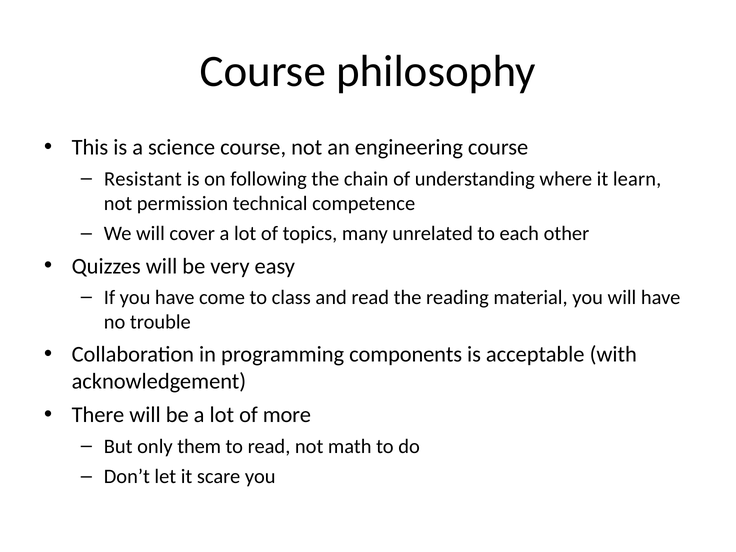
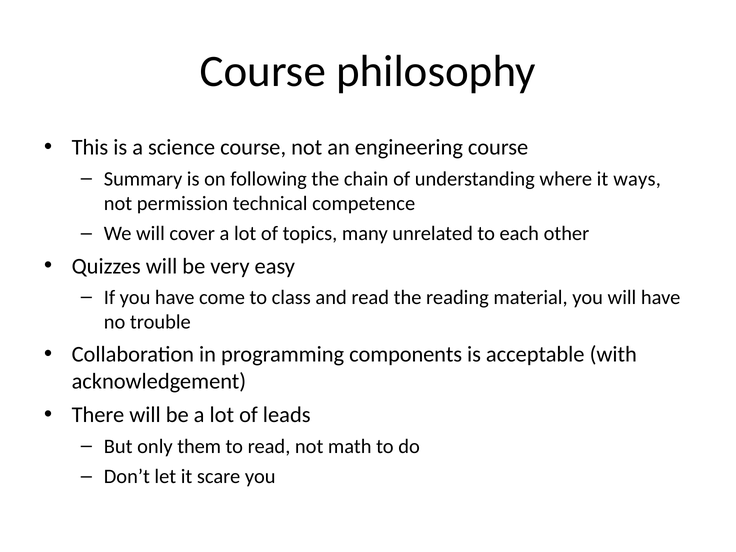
Resistant: Resistant -> Summary (143, 179)
learn: learn -> ways (637, 179)
more: more -> leads (287, 415)
